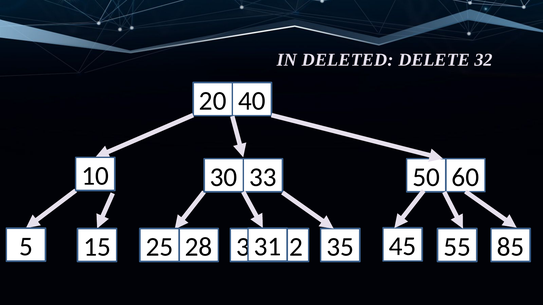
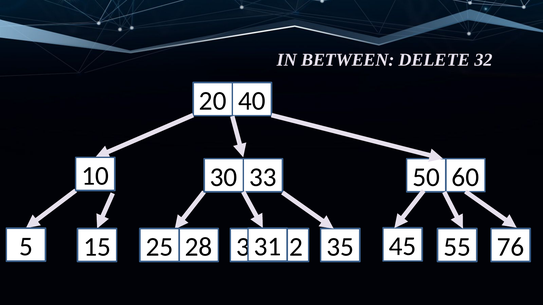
DELETED: DELETED -> BETWEEN (348, 60)
85: 85 -> 76 (511, 247)
